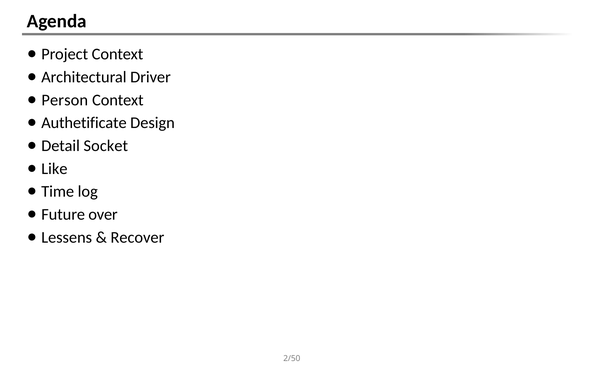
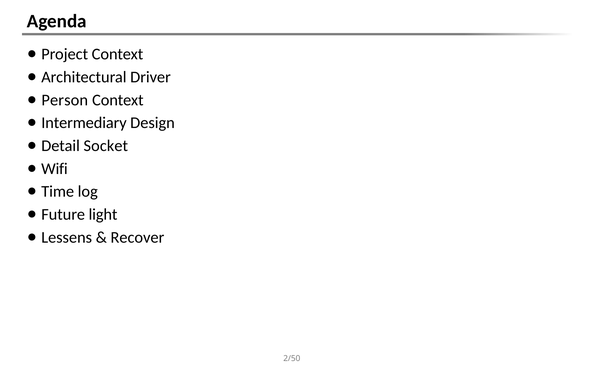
Authetificate: Authetificate -> Intermediary (84, 123)
Like: Like -> Wifi (54, 168)
over: over -> light (103, 214)
